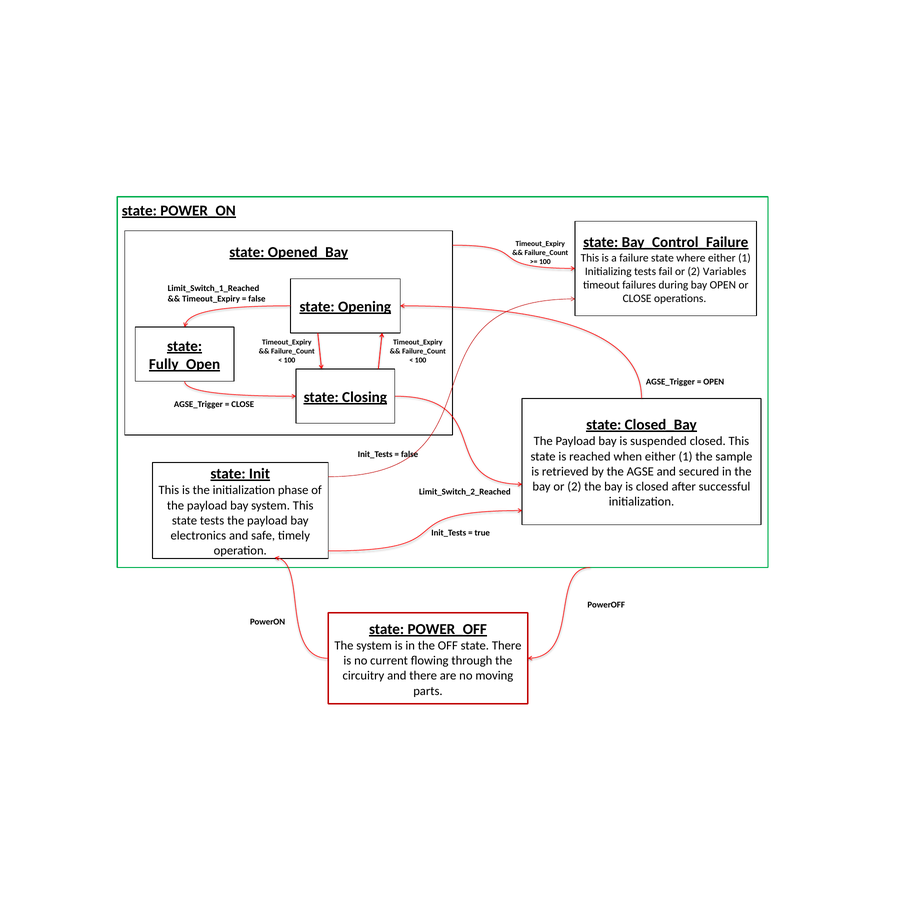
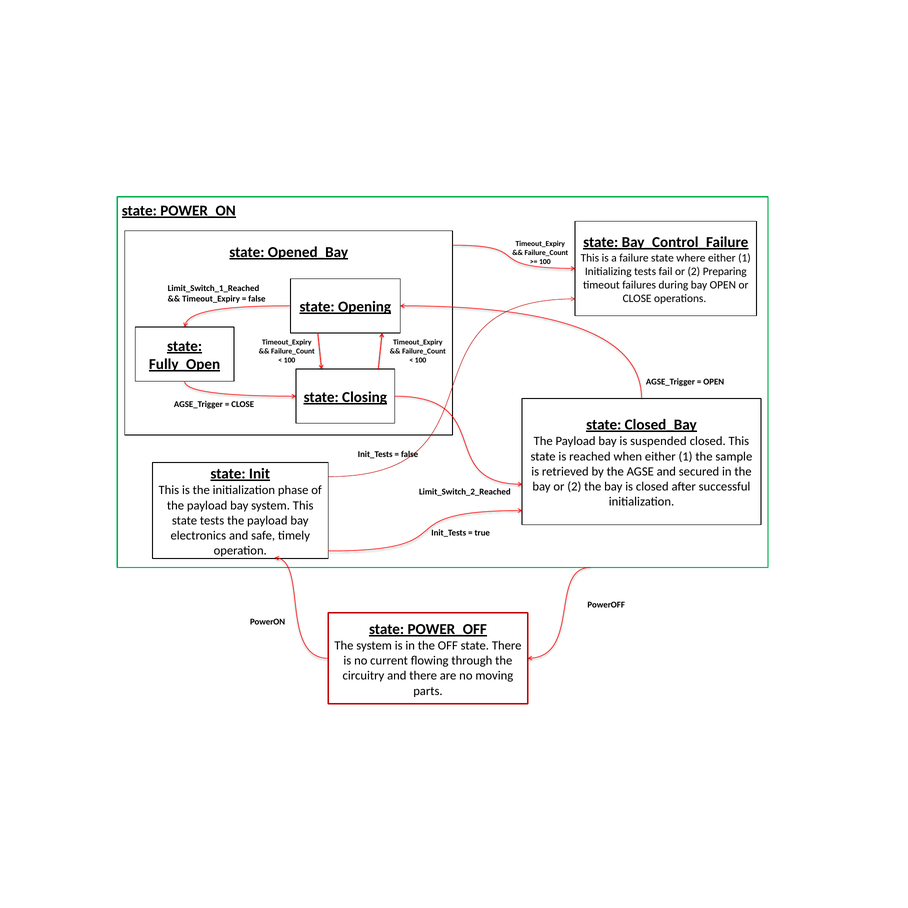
Variables: Variables -> Preparing (725, 271)
